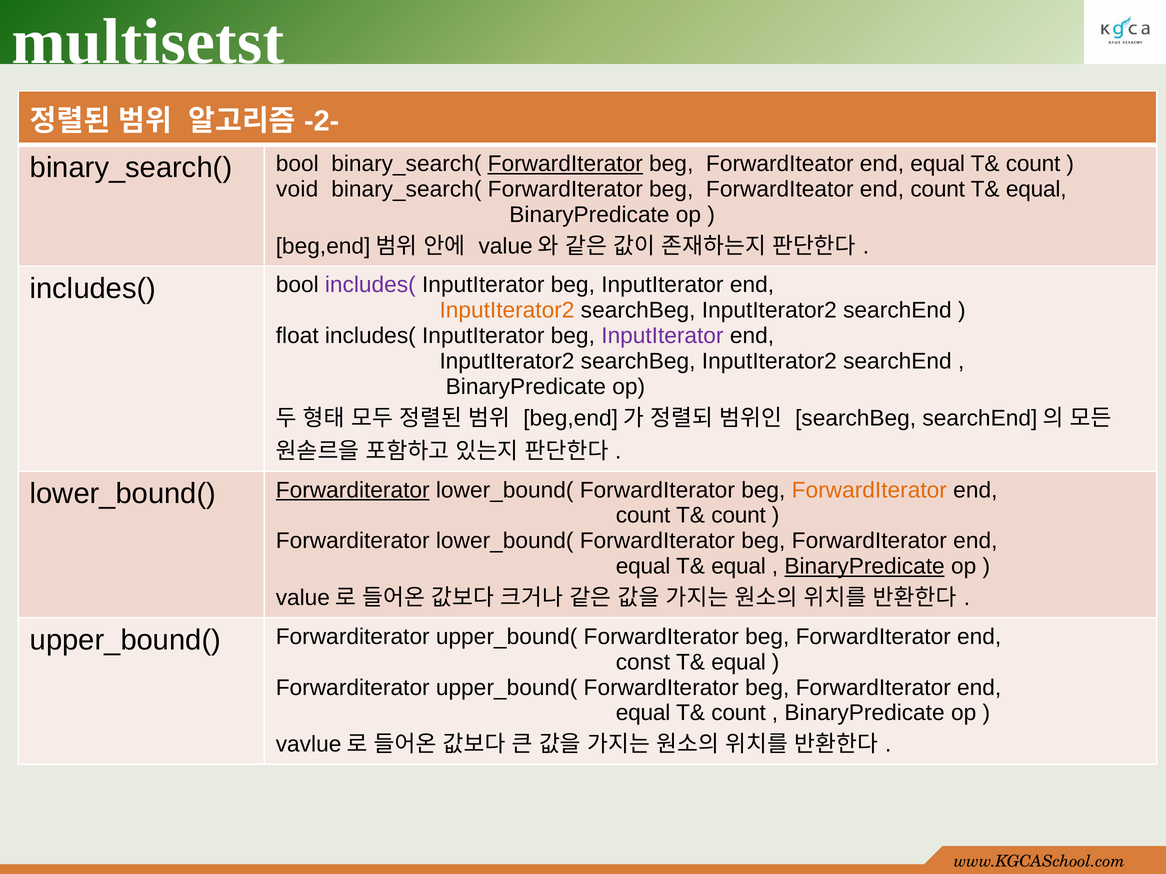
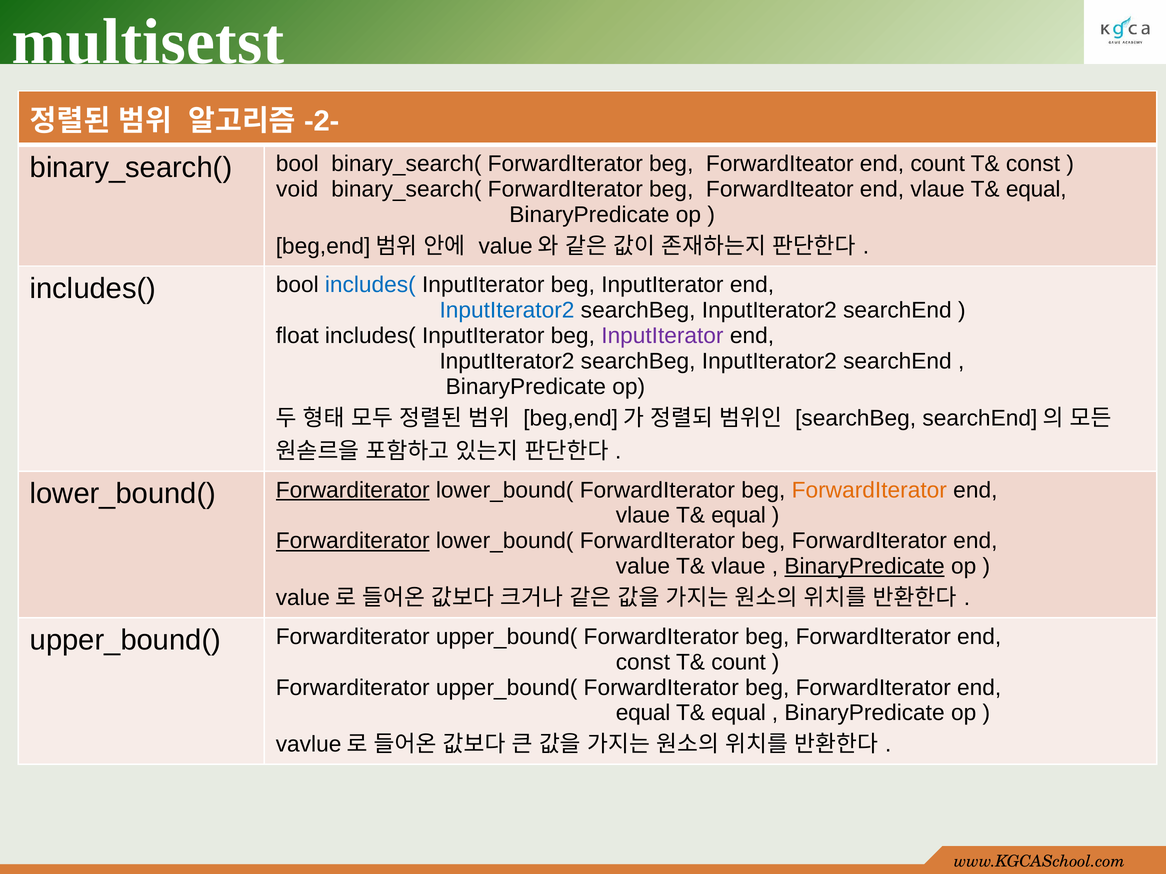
ForwardIterator underline: present -> none (565, 164)
ForwardIteator end equal: equal -> count (938, 164)
count: count -> const (1033, 164)
ForwardIteator end count: count -> vlaue (938, 189)
includes( colour: purple -> blue (370, 285)
InputIterator2 colour: orange -> blue (507, 311)
count: count -> vlaue (643, 516)
count: count -> equal (739, 516)
Forwarditerator underline: none -> present (353, 541)
equal: equal -> value (643, 567)
equal: equal -> vlaue (738, 567)
const T& equal: equal -> count (739, 662)
count: count -> equal (739, 713)
